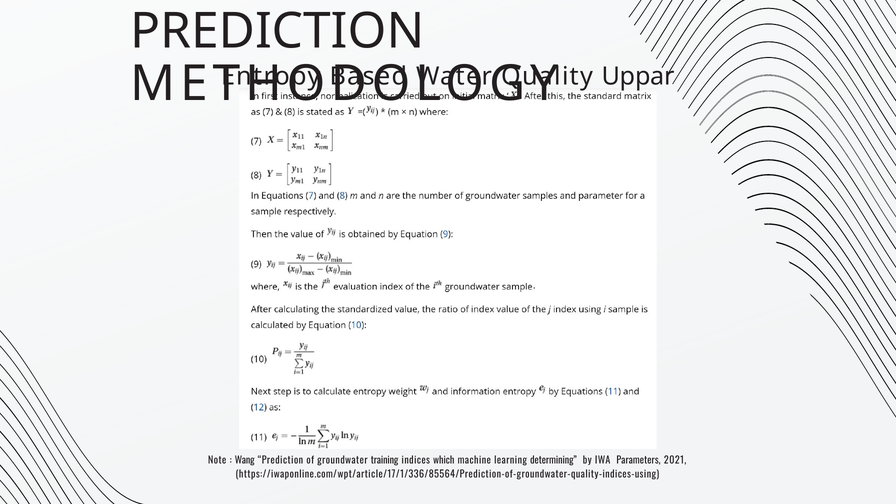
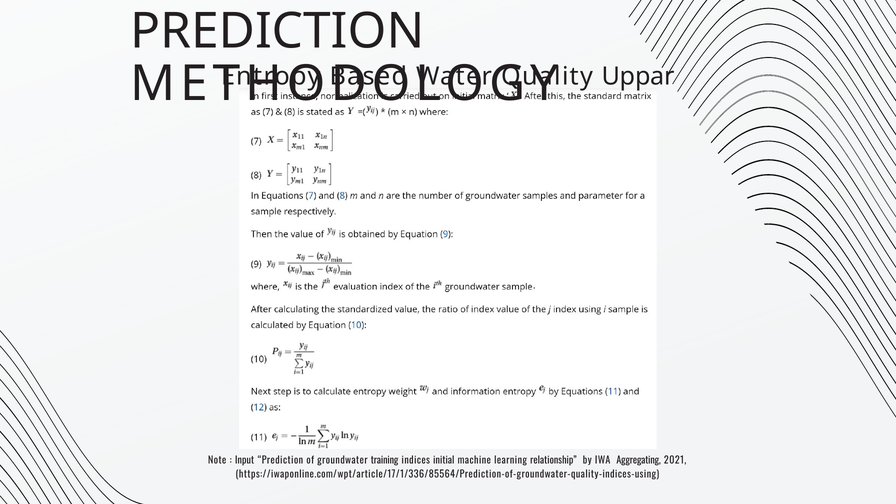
Wang: Wang -> Input (245, 461)
which: which -> initial (444, 461)
determining: determining -> relationship (553, 461)
Parameters: Parameters -> Aggregating (639, 461)
